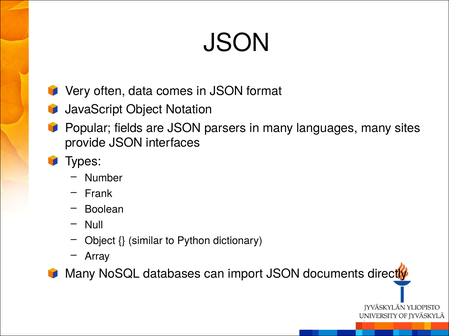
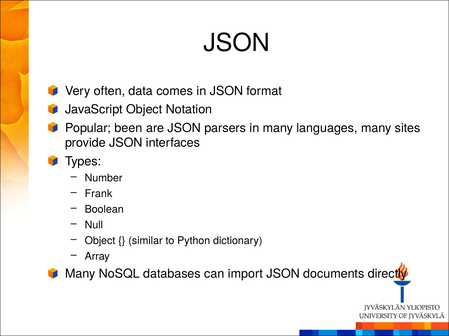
fields: fields -> been (129, 128)
